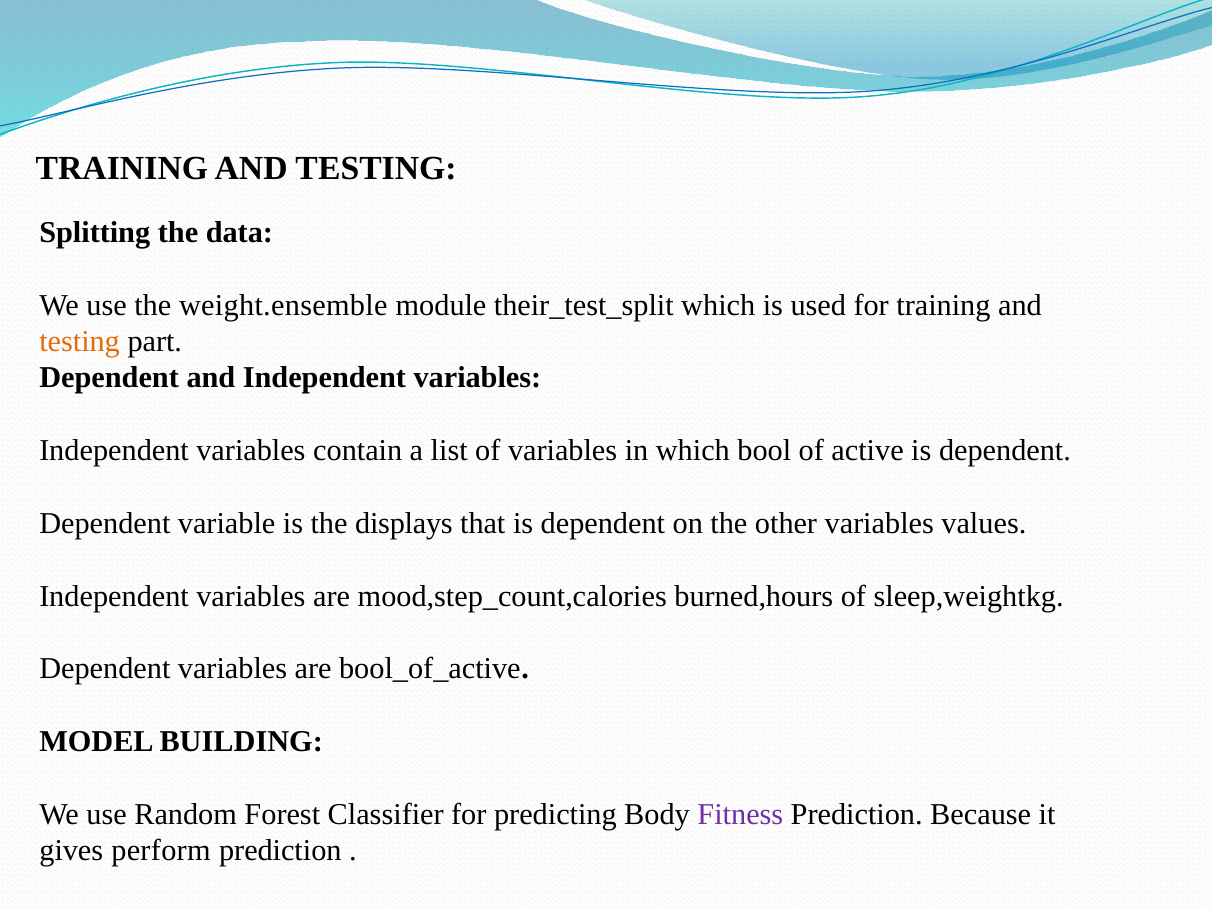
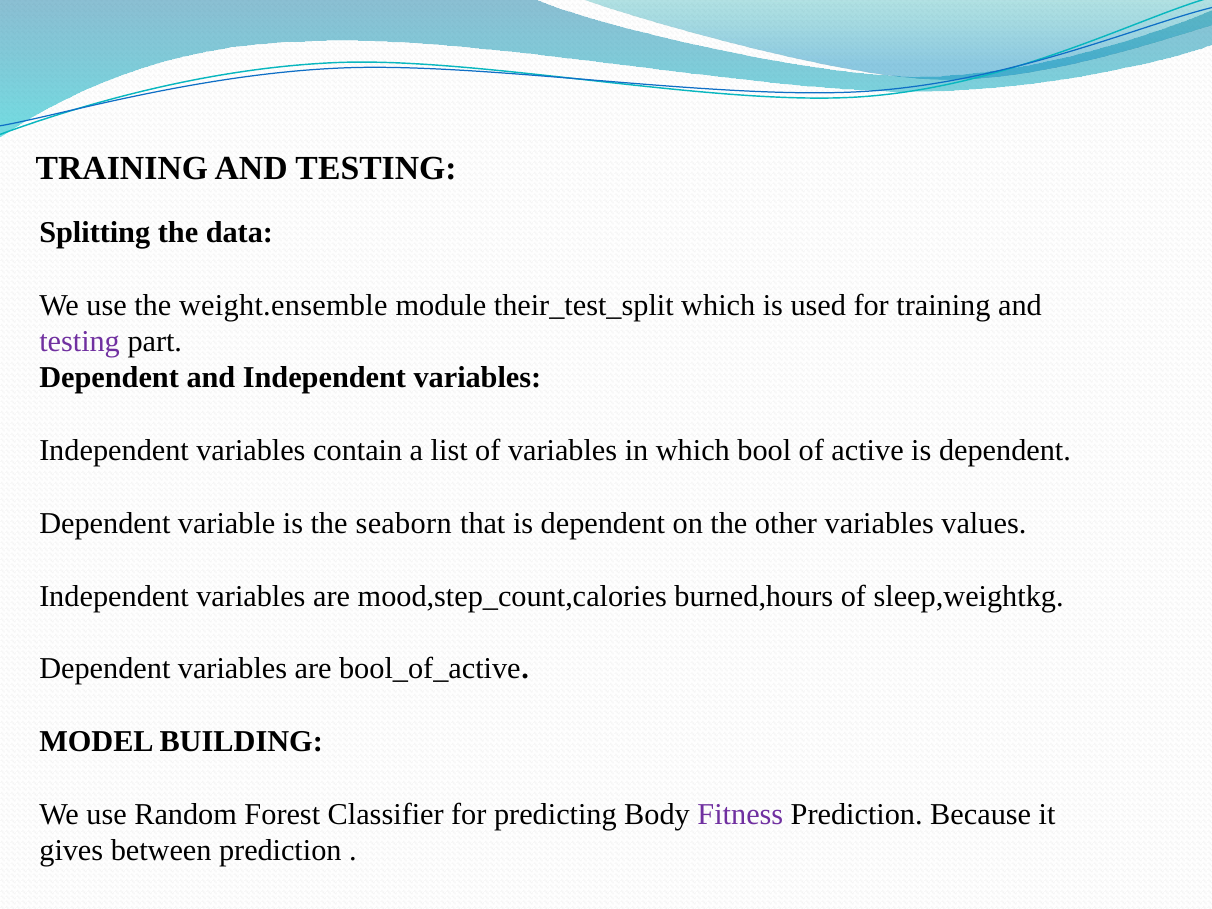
testing colour: orange -> purple (80, 342)
displays: displays -> seaborn (404, 523)
perform: perform -> between (161, 851)
